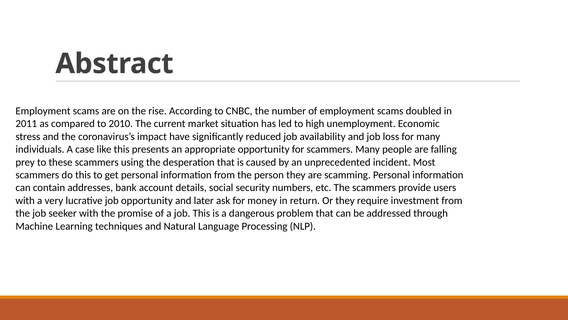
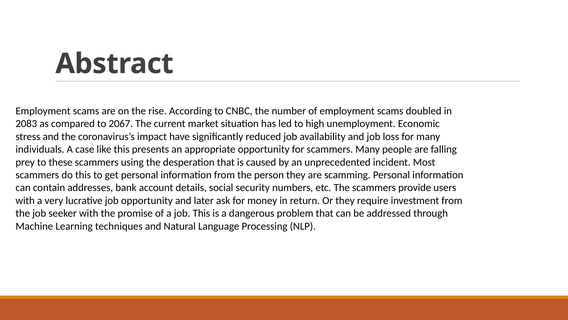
2011: 2011 -> 2083 (26, 124)
2010: 2010 -> 2067 (121, 124)
